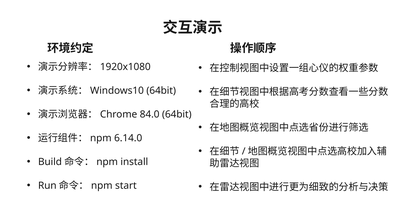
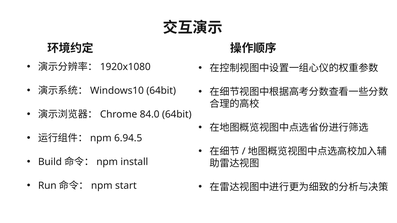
6.14.0: 6.14.0 -> 6.94.5 (128, 138)
